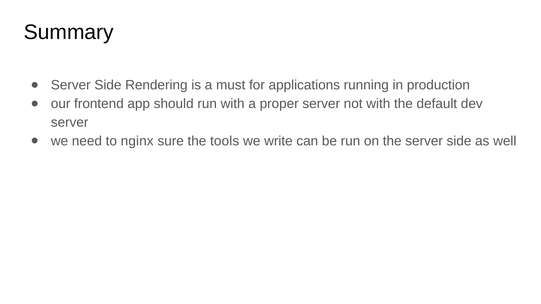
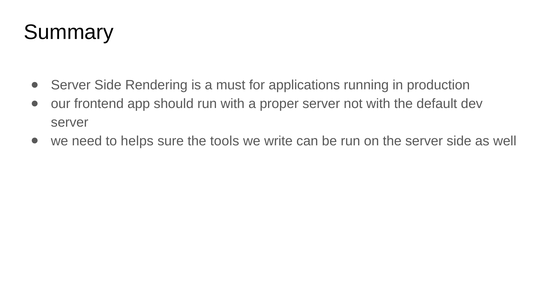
nginx: nginx -> helps (137, 141)
